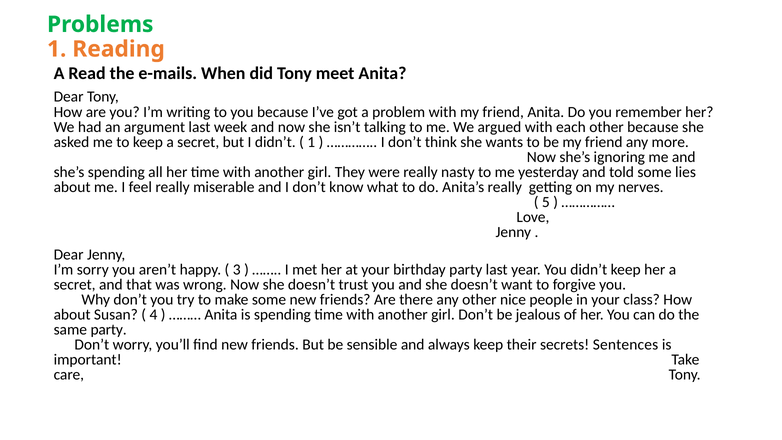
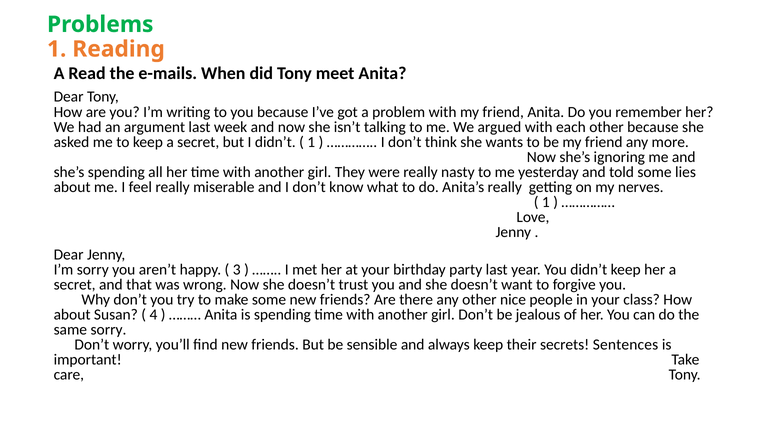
5: 5 -> 1 (546, 202)
same party: party -> sorry (109, 330)
